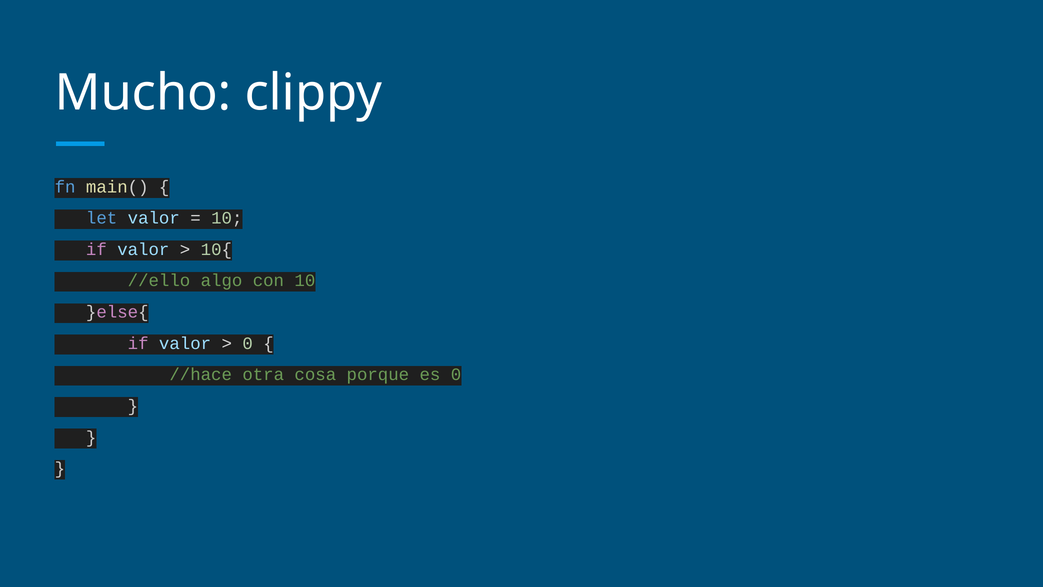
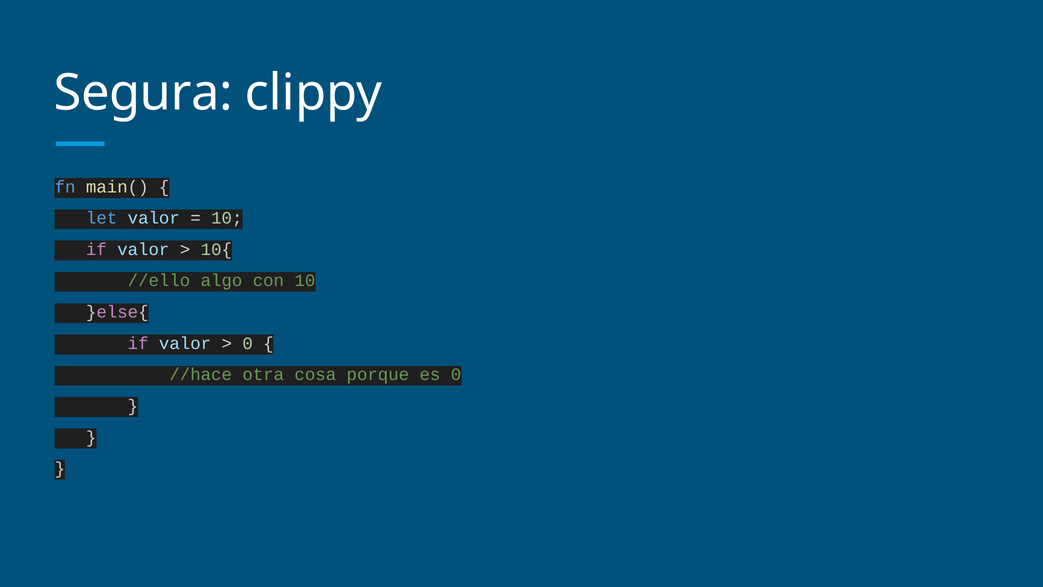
Mucho: Mucho -> Segura (143, 93)
